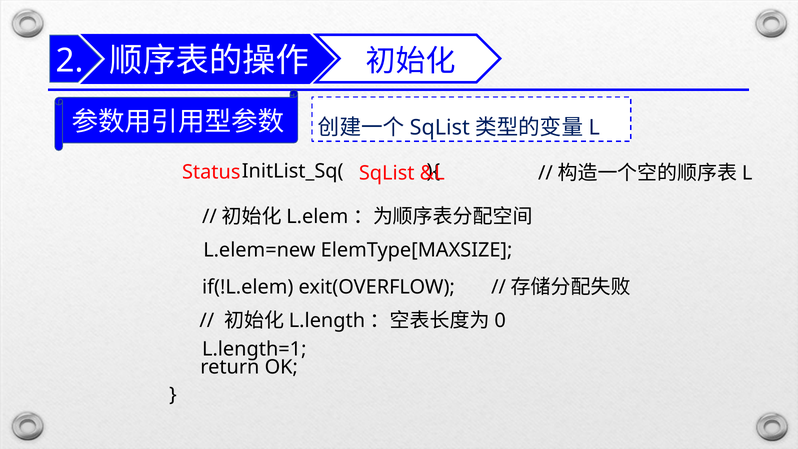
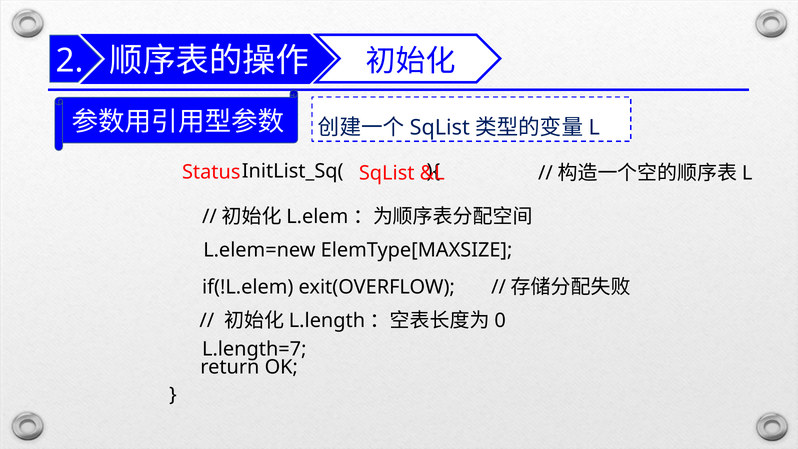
L.length=1: L.length=1 -> L.length=7 (254, 349)
